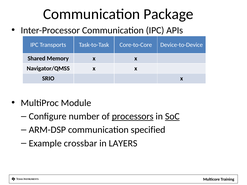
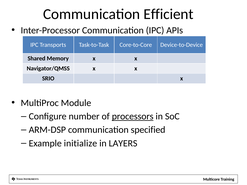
Package: Package -> Efficient (168, 14)
SoC underline: present -> none (172, 117)
crossbar: crossbar -> initialize (80, 143)
